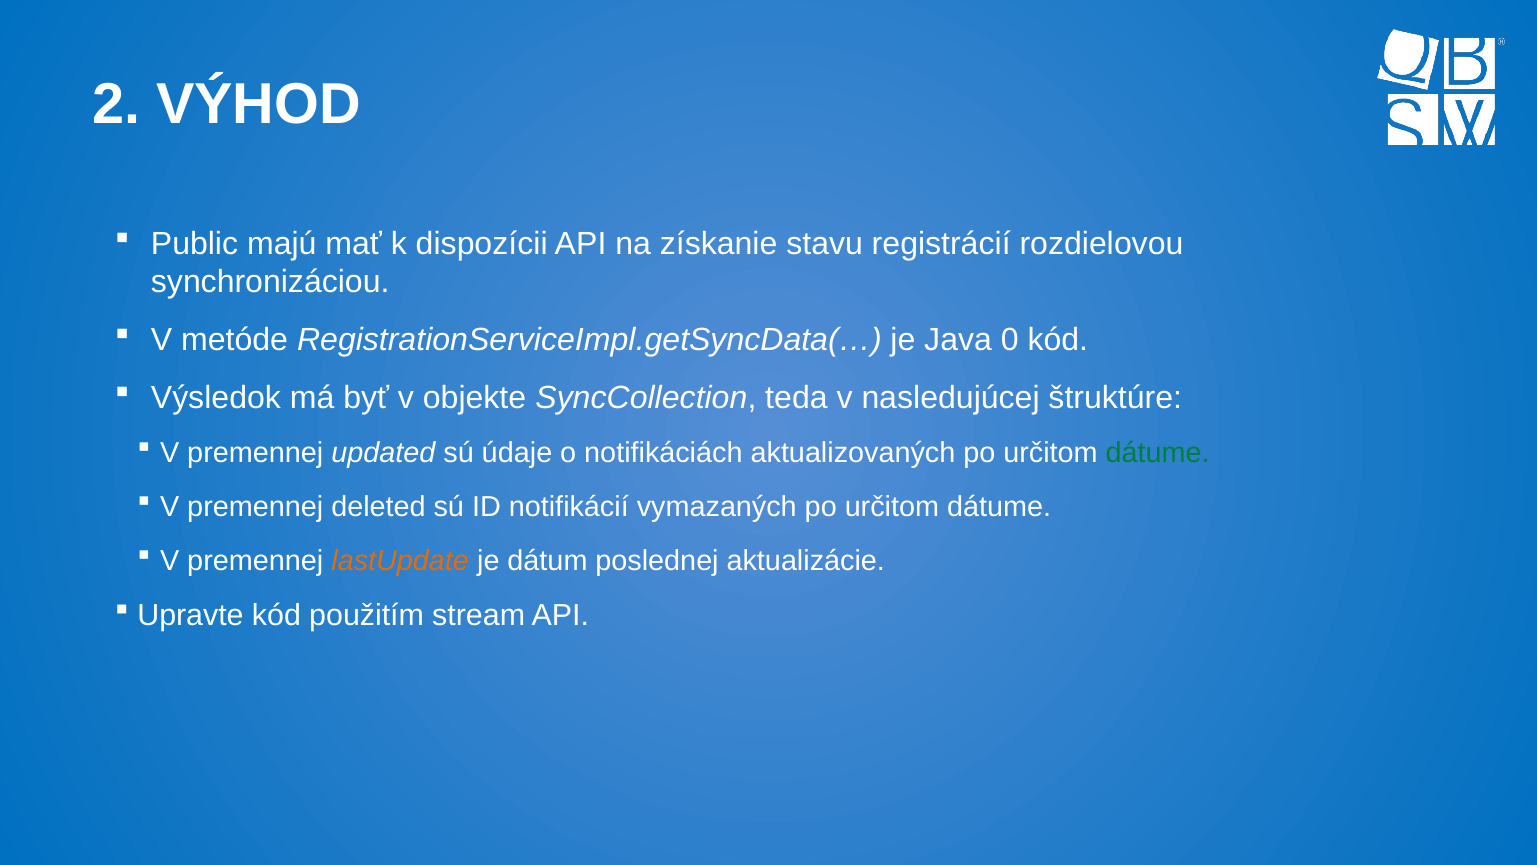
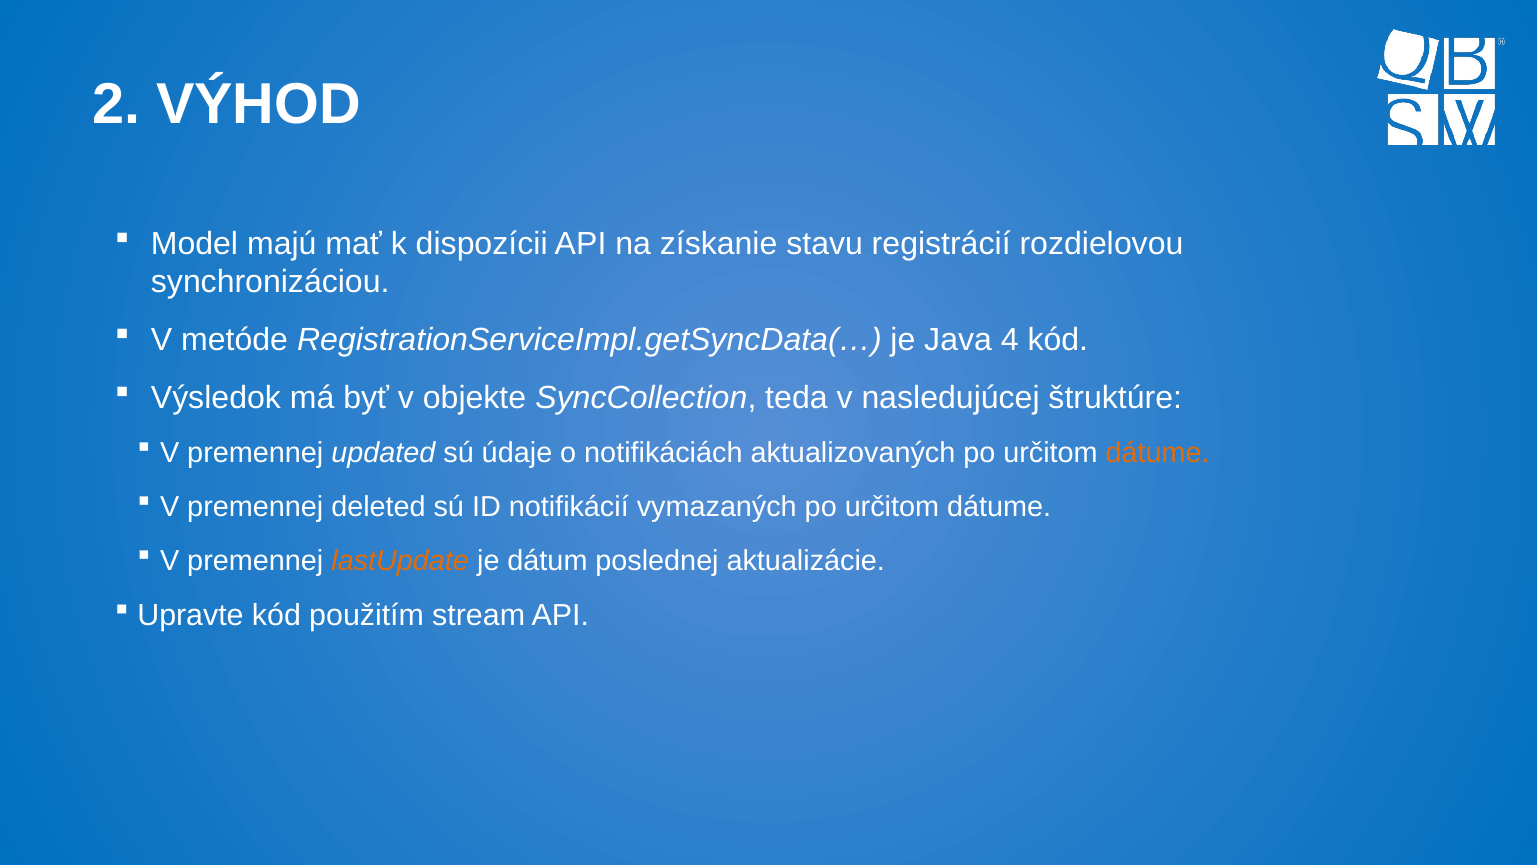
Public: Public -> Model (195, 244)
0: 0 -> 4 (1010, 340)
dátume colour: green -> orange (1158, 453)
